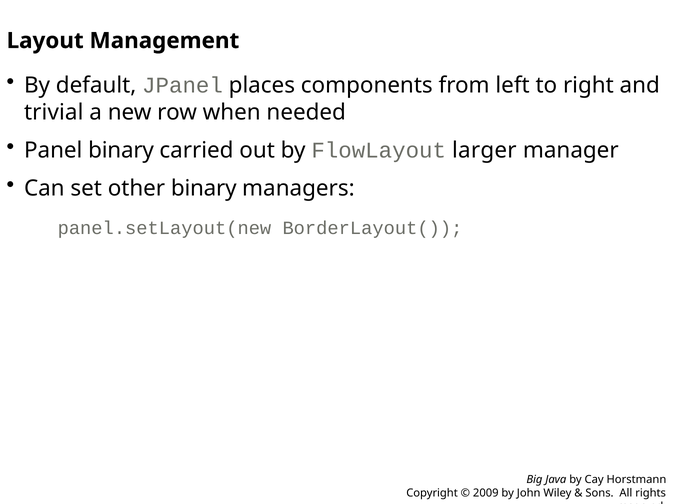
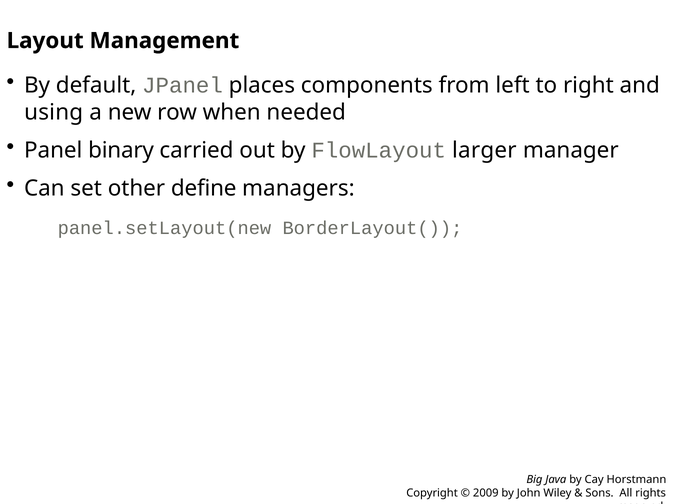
trivial: trivial -> using (54, 113)
other binary: binary -> define (204, 189)
